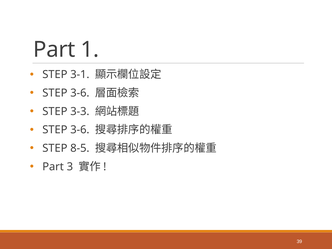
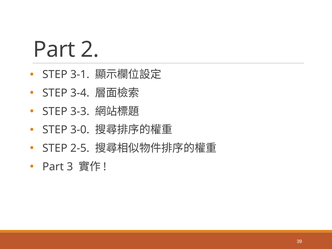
1: 1 -> 2 (90, 50)
3-6: 3-6 -> 3-4 (80, 93)
3-6: 3-6 -> 3-0 (80, 130)
8-5: 8-5 -> 2-5 (80, 148)
